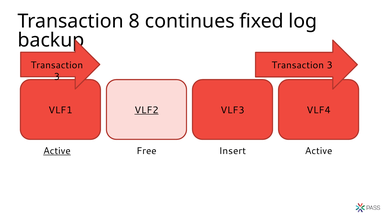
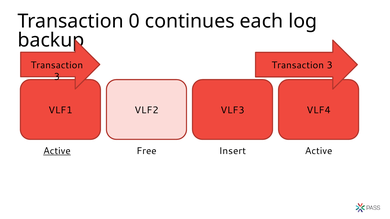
8: 8 -> 0 (134, 21)
fixed: fixed -> each (261, 21)
VLF2 underline: present -> none (146, 110)
